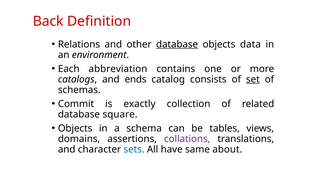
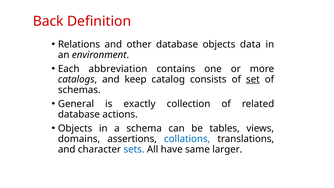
database underline: present -> none (177, 44)
ends: ends -> keep (136, 79)
Commit: Commit -> General (76, 104)
square: square -> actions (120, 114)
collations colour: purple -> blue (187, 139)
about: about -> larger (227, 149)
